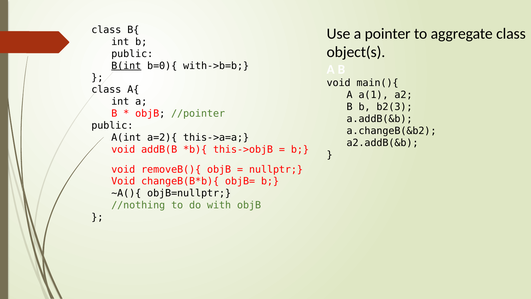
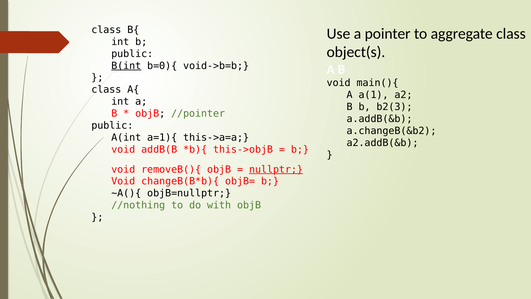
with->b=b: with->b=b -> void->b=b (216, 66)
a=2){: a=2){ -> a=1){ (162, 137)
nullptr underline: none -> present (276, 169)
